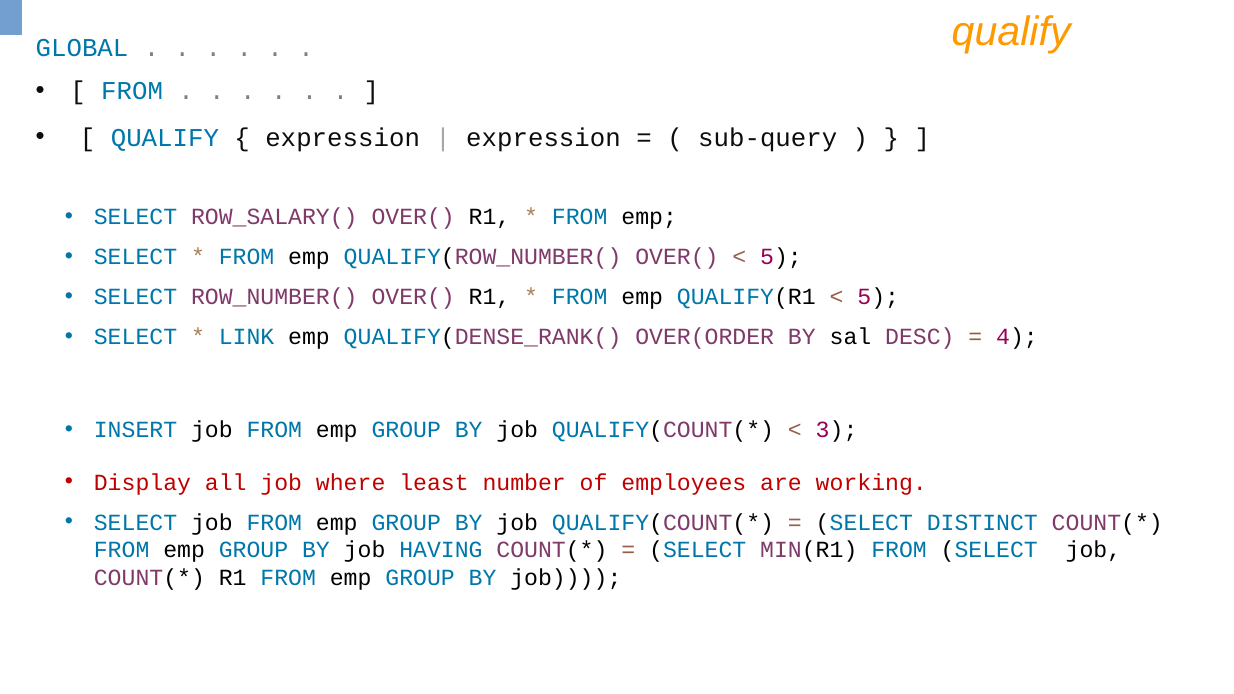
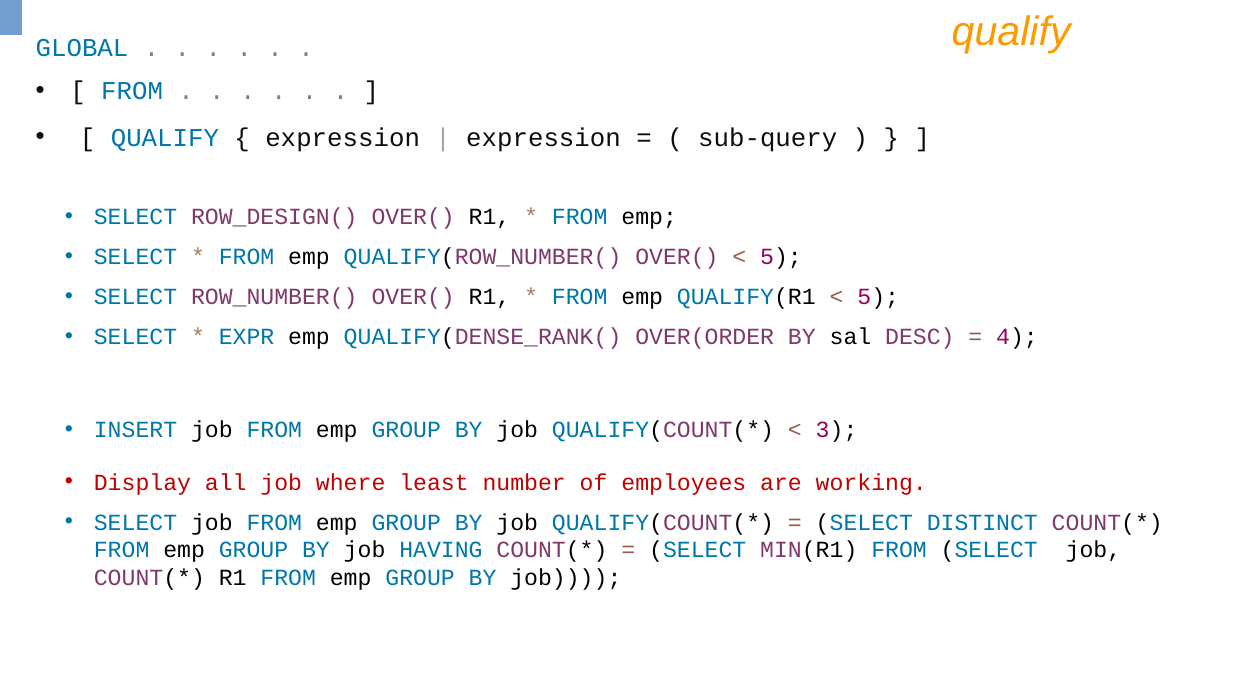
ROW_SALARY(: ROW_SALARY( -> ROW_DESIGN( (274, 217)
LINK: LINK -> EXPR (247, 337)
